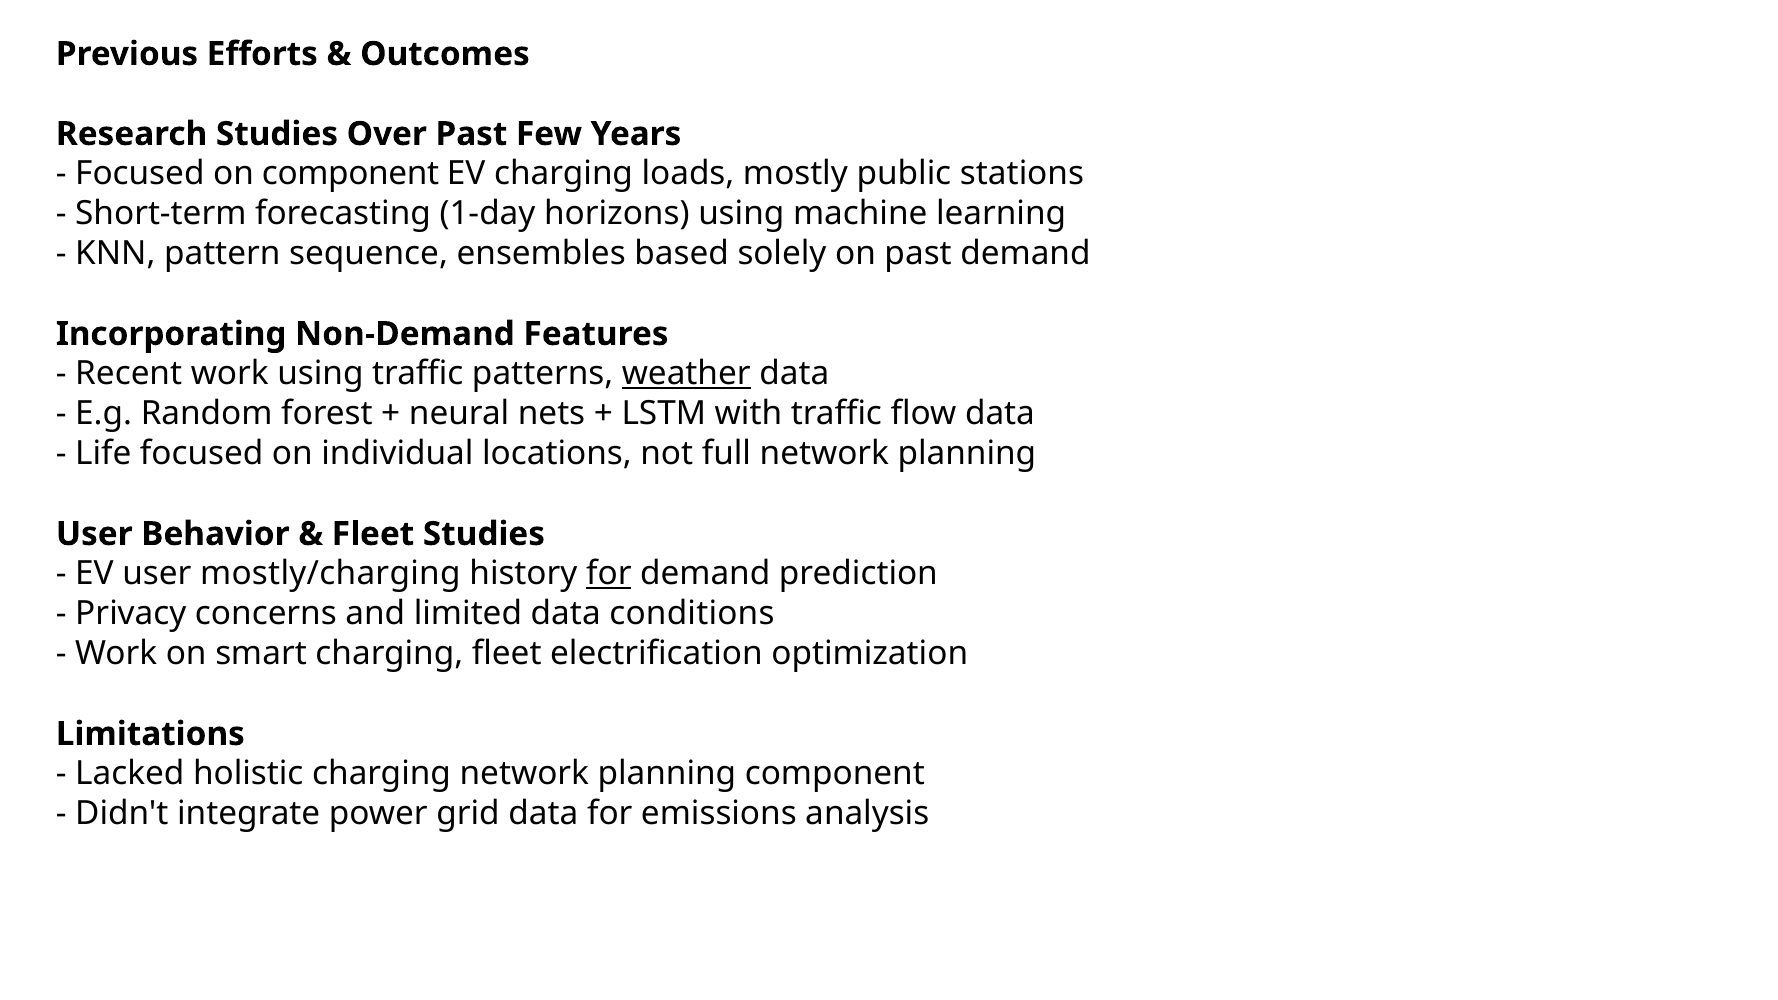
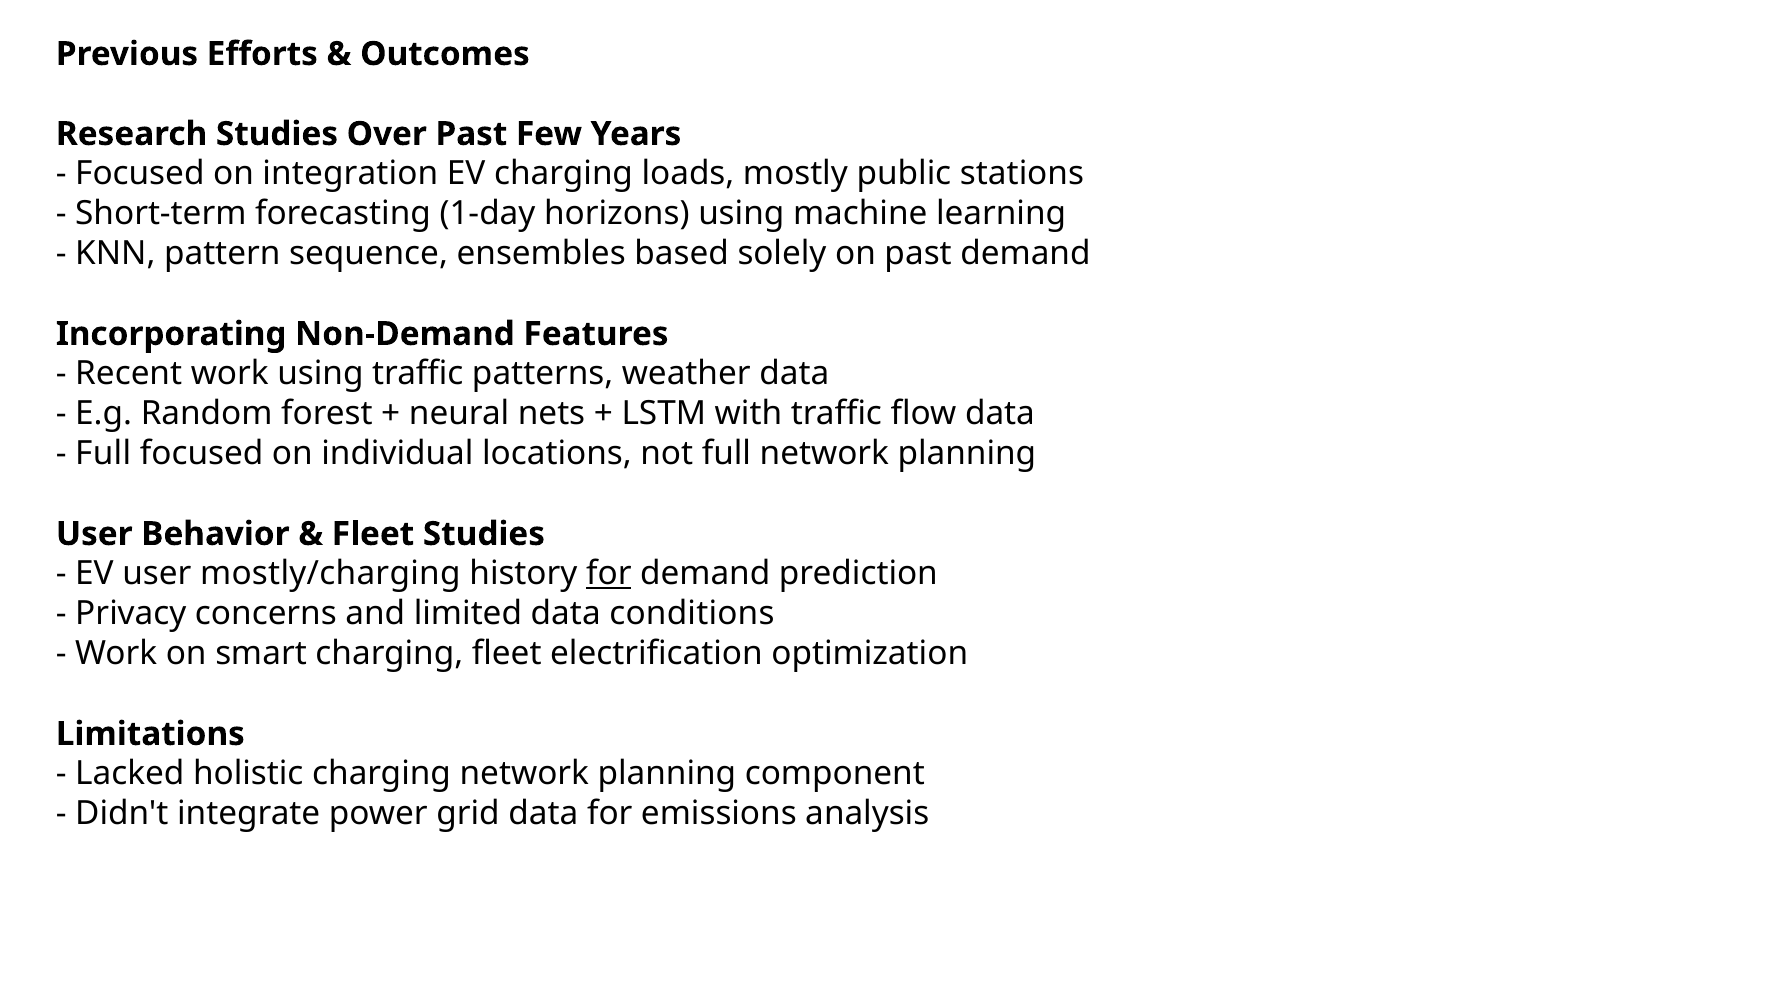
on component: component -> integration (350, 174)
weather underline: present -> none (686, 374)
Life: Life -> Full (103, 454)
